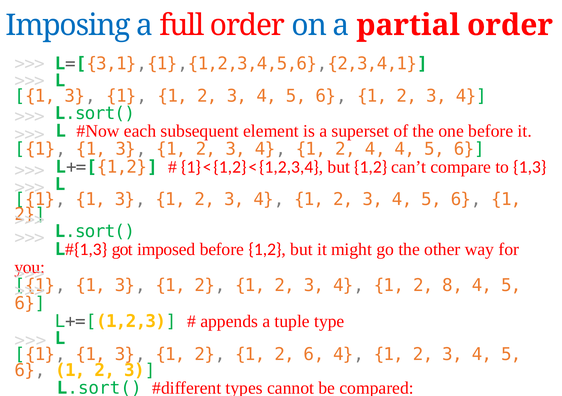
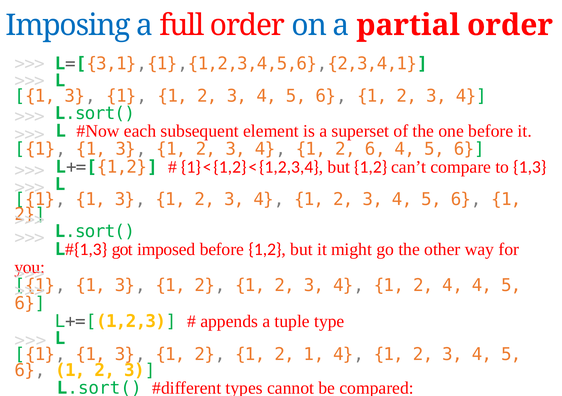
2 4: 4 -> 6 (375, 149)
2 8: 8 -> 4 (453, 285)
2 1 2 6: 6 -> 1 (314, 355)
